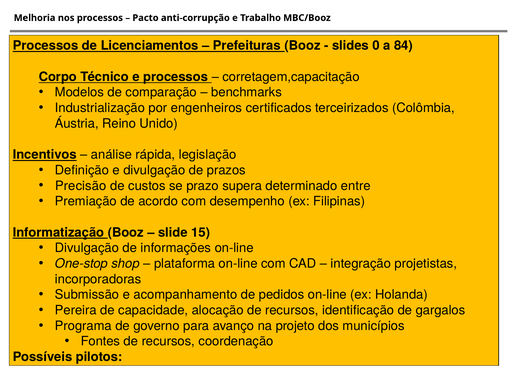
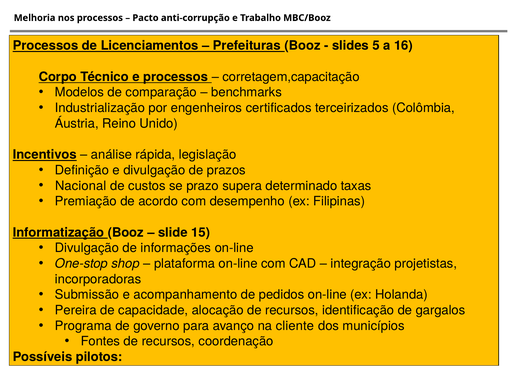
0: 0 -> 5 (376, 46)
84: 84 -> 16 (403, 46)
Precisão: Precisão -> Nacional (81, 186)
entre: entre -> taxas (356, 186)
projeto: projeto -> cliente (295, 326)
